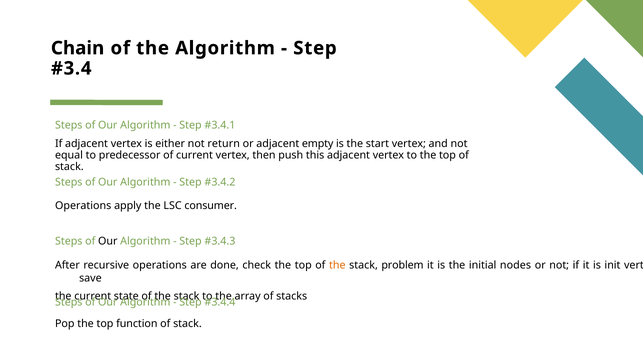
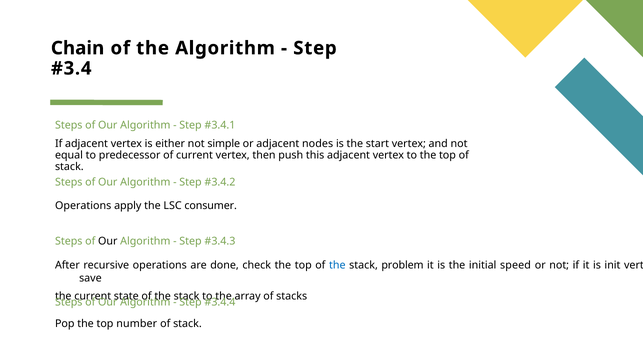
return: return -> simple (224, 144)
empty: empty -> nodes (318, 144)
the colour: orange -> blue (337, 265)
nodes: nodes -> speed (516, 265)
function: function -> number (137, 324)
